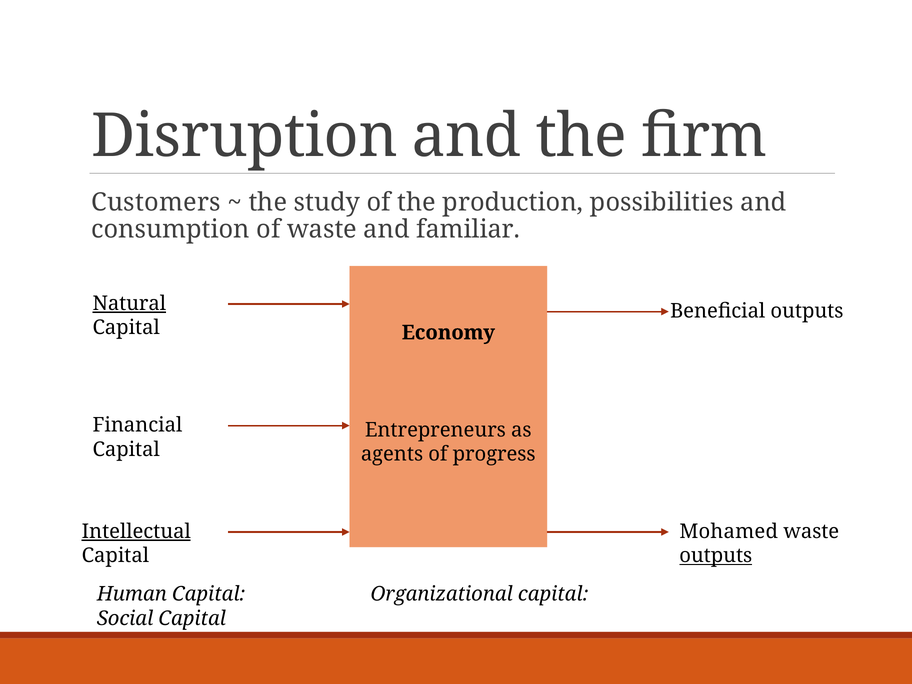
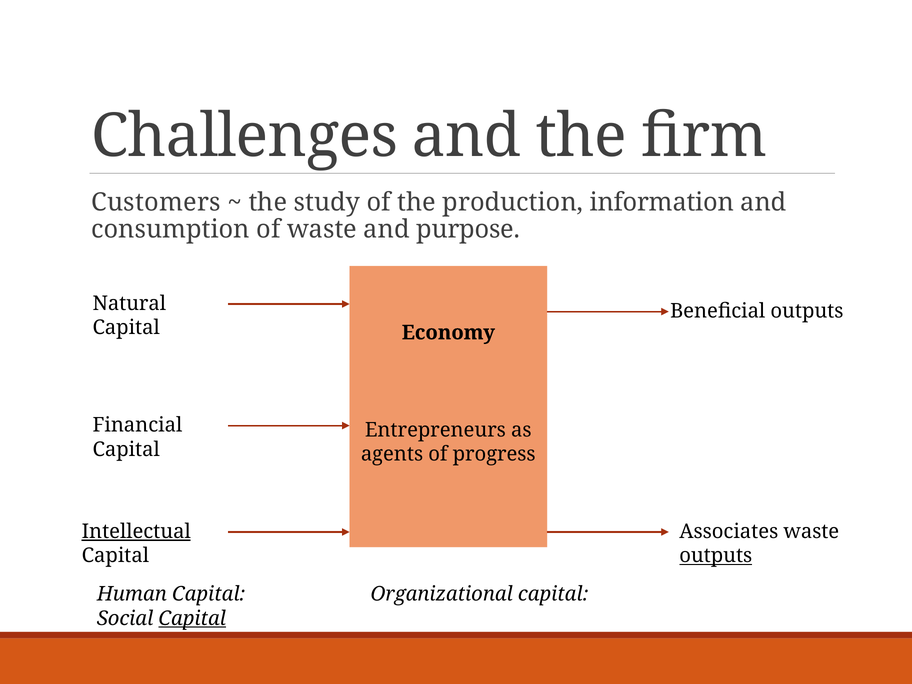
Disruption: Disruption -> Challenges (245, 136)
possibilities: possibilities -> information (662, 202)
familiar: familiar -> purpose (468, 230)
Natural underline: present -> none (129, 303)
Mohamed: Mohamed -> Associates (729, 531)
Capital underline: none -> present (192, 618)
